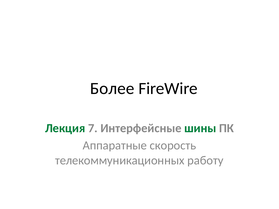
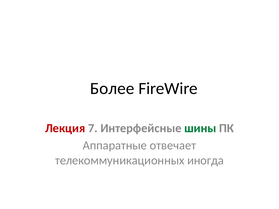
Лекция colour: green -> red (65, 128)
скорость: скорость -> отвечает (173, 146)
работу: работу -> иногда (206, 161)
